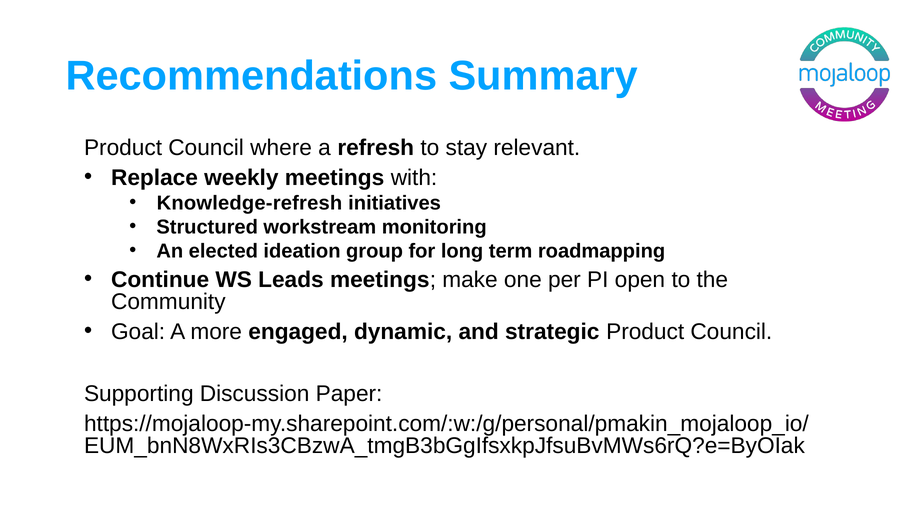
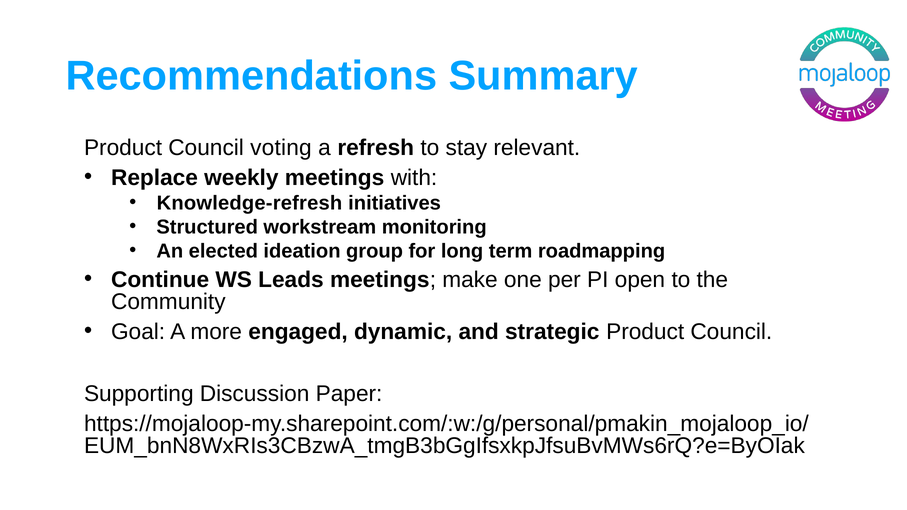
where: where -> voting (281, 148)
